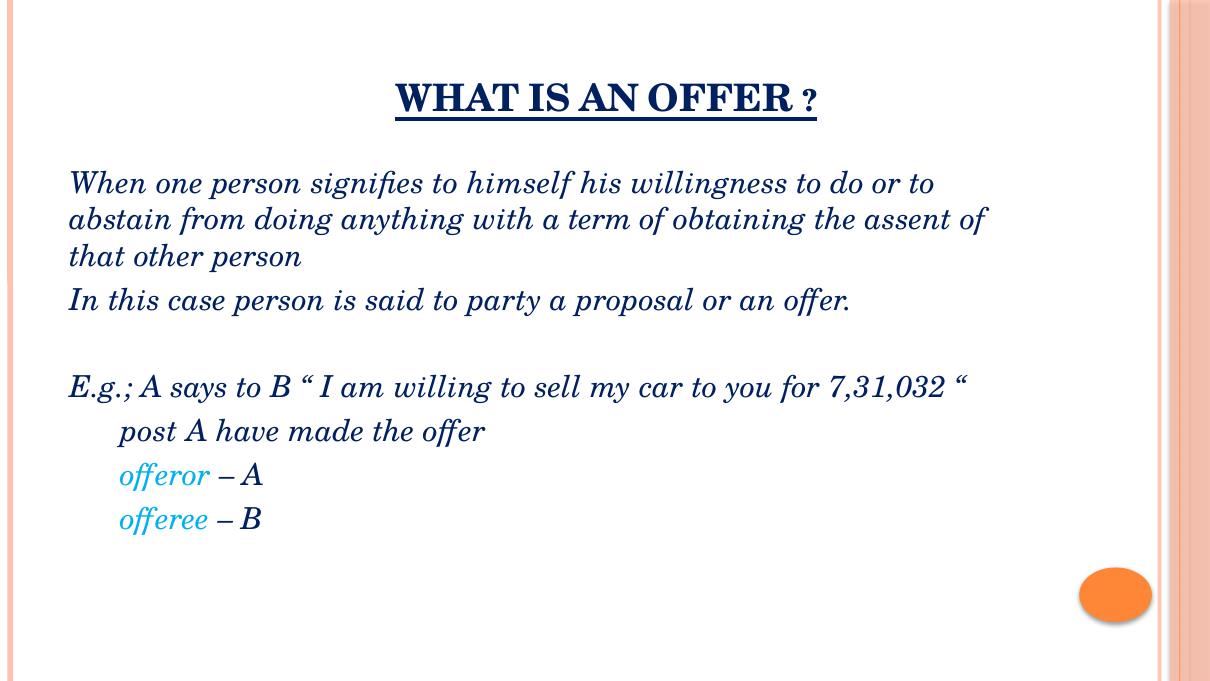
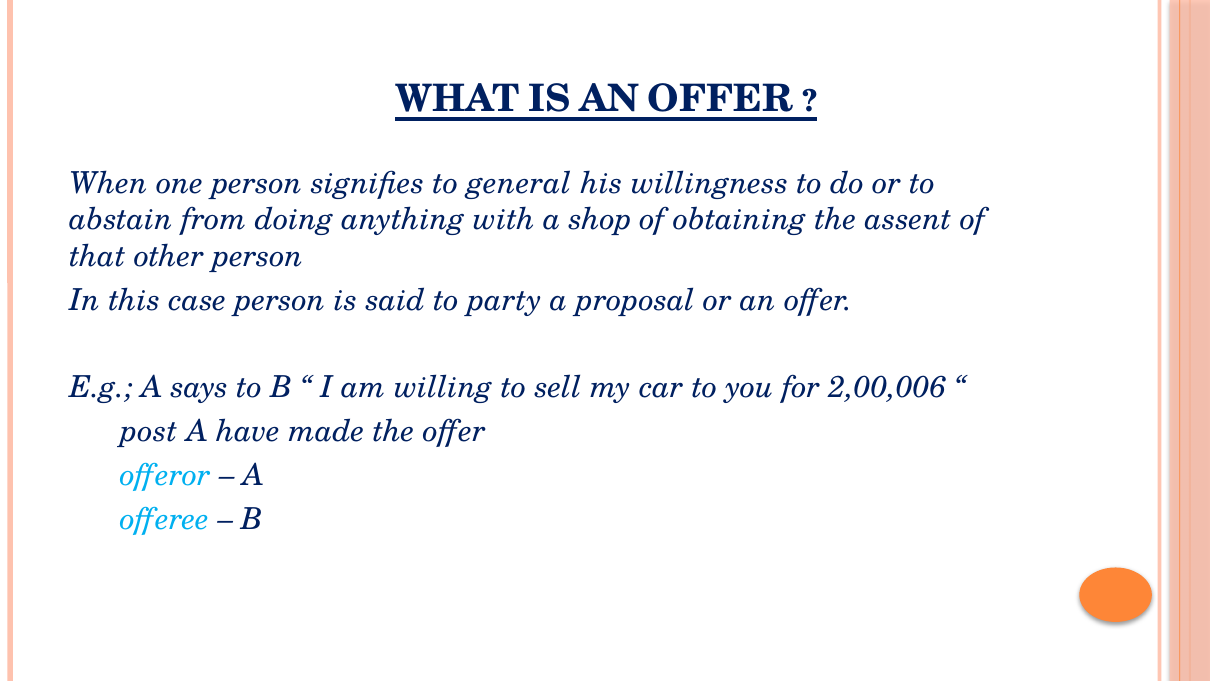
himself: himself -> general (519, 184)
term: term -> shop (600, 220)
7,31,032: 7,31,032 -> 2,00,006 (887, 388)
